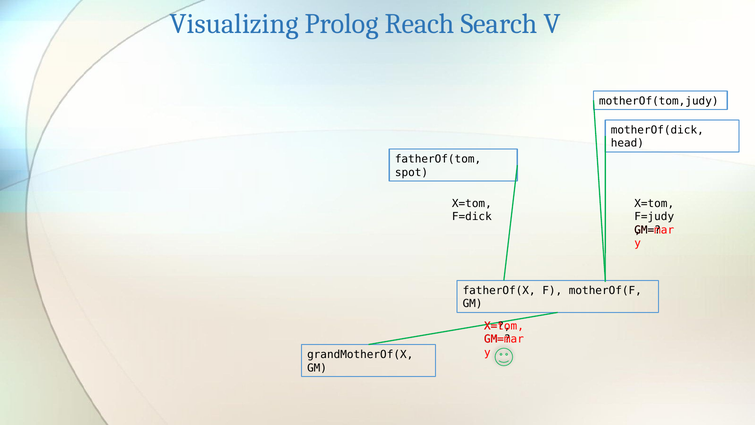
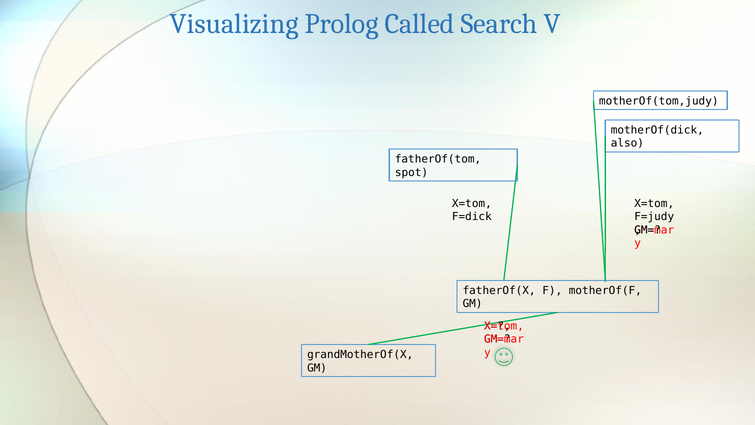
Reach: Reach -> Called (420, 24)
head: head -> also (627, 143)
